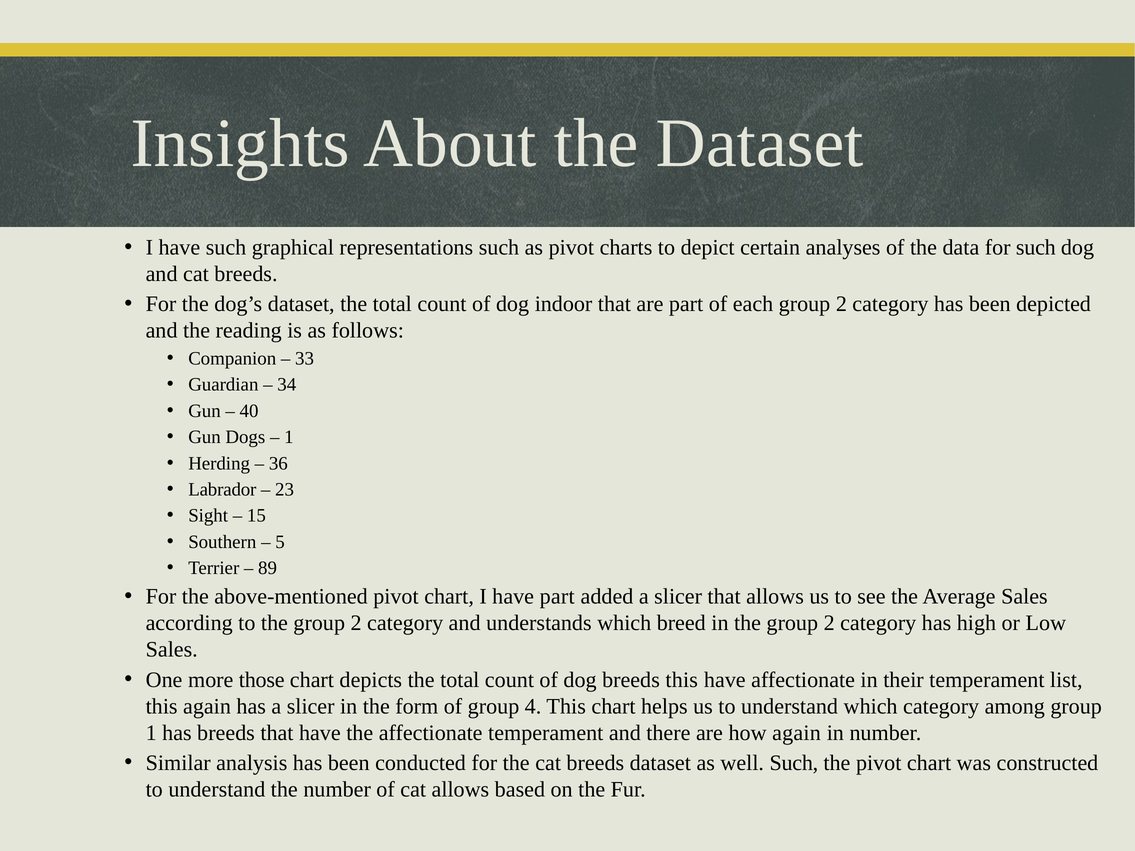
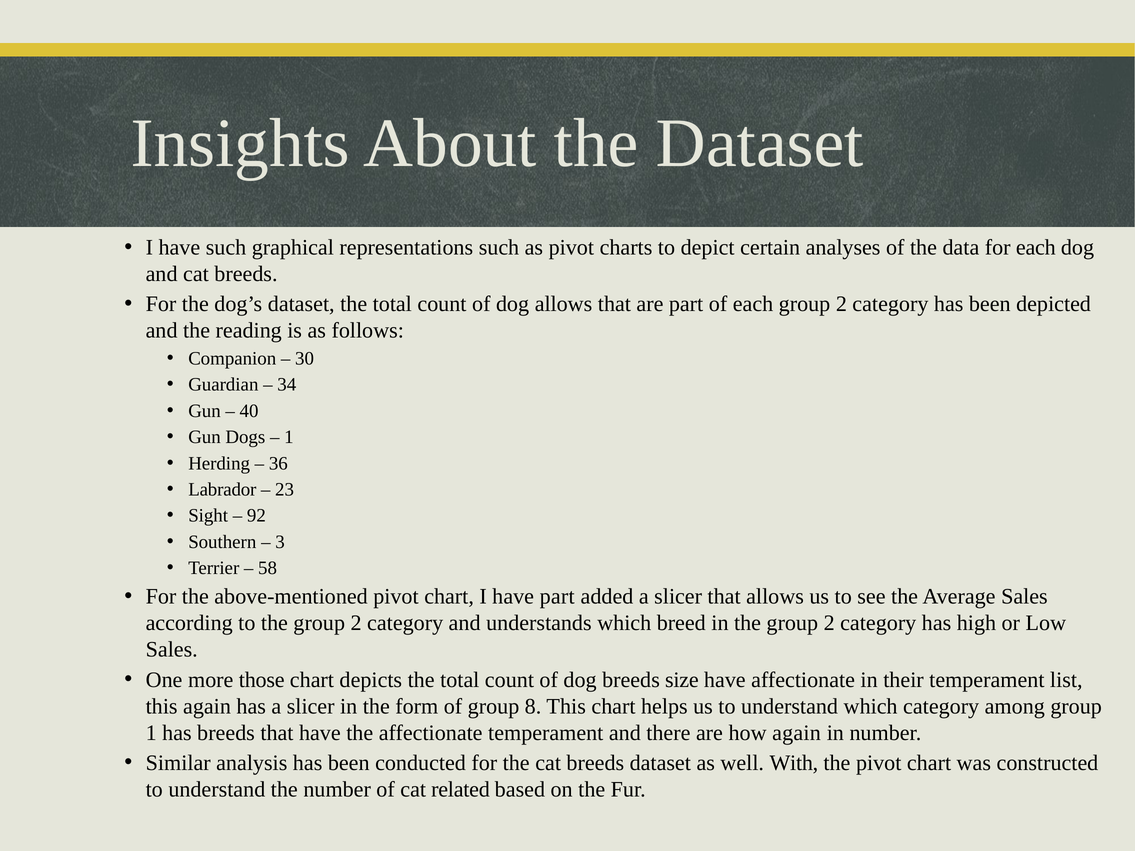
for such: such -> each (1036, 247)
dog indoor: indoor -> allows (564, 304)
33: 33 -> 30 (305, 359)
15: 15 -> 92 (256, 516)
5: 5 -> 3 (280, 542)
89: 89 -> 58 (268, 568)
breeds this: this -> size (682, 680)
4: 4 -> 8 (533, 706)
well Such: Such -> With (794, 763)
cat allows: allows -> related (460, 790)
